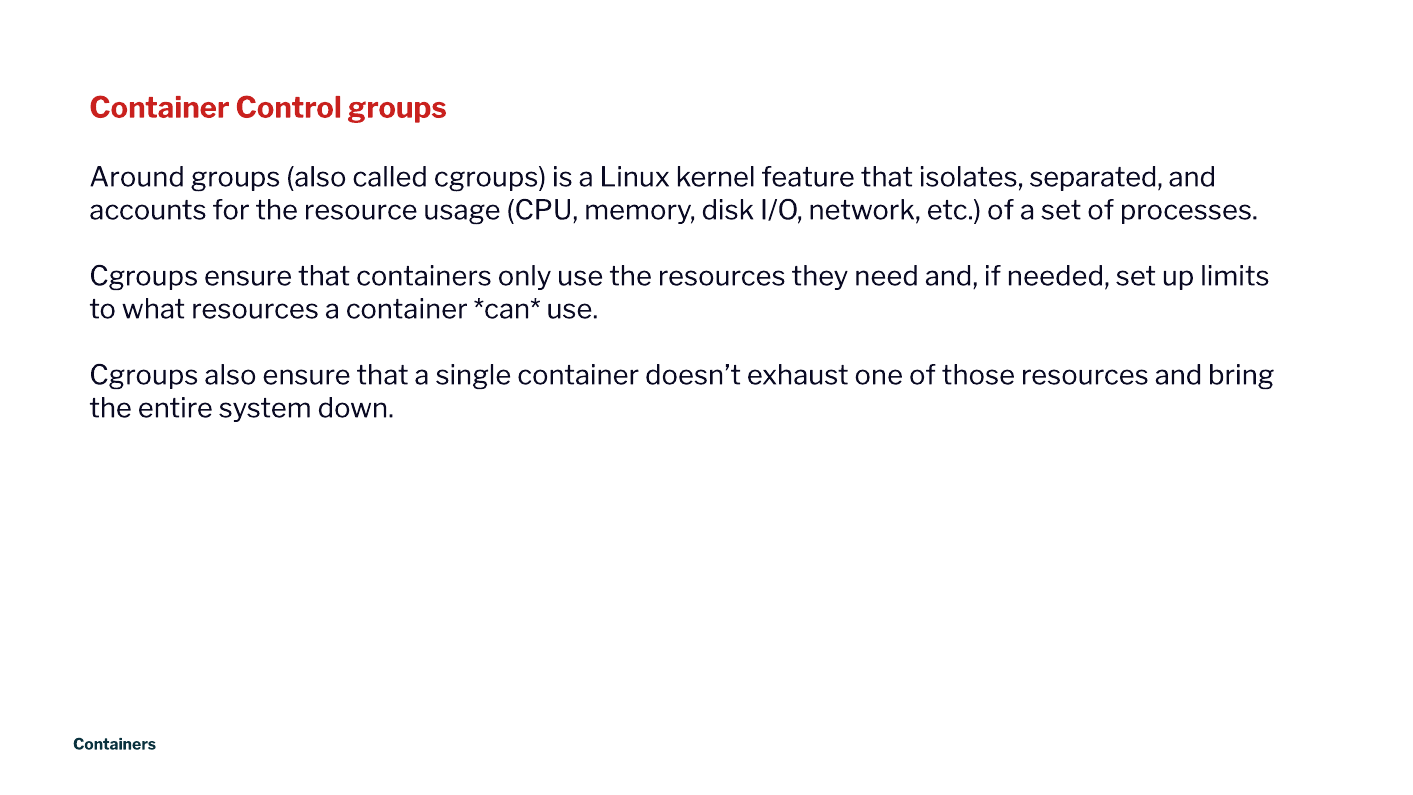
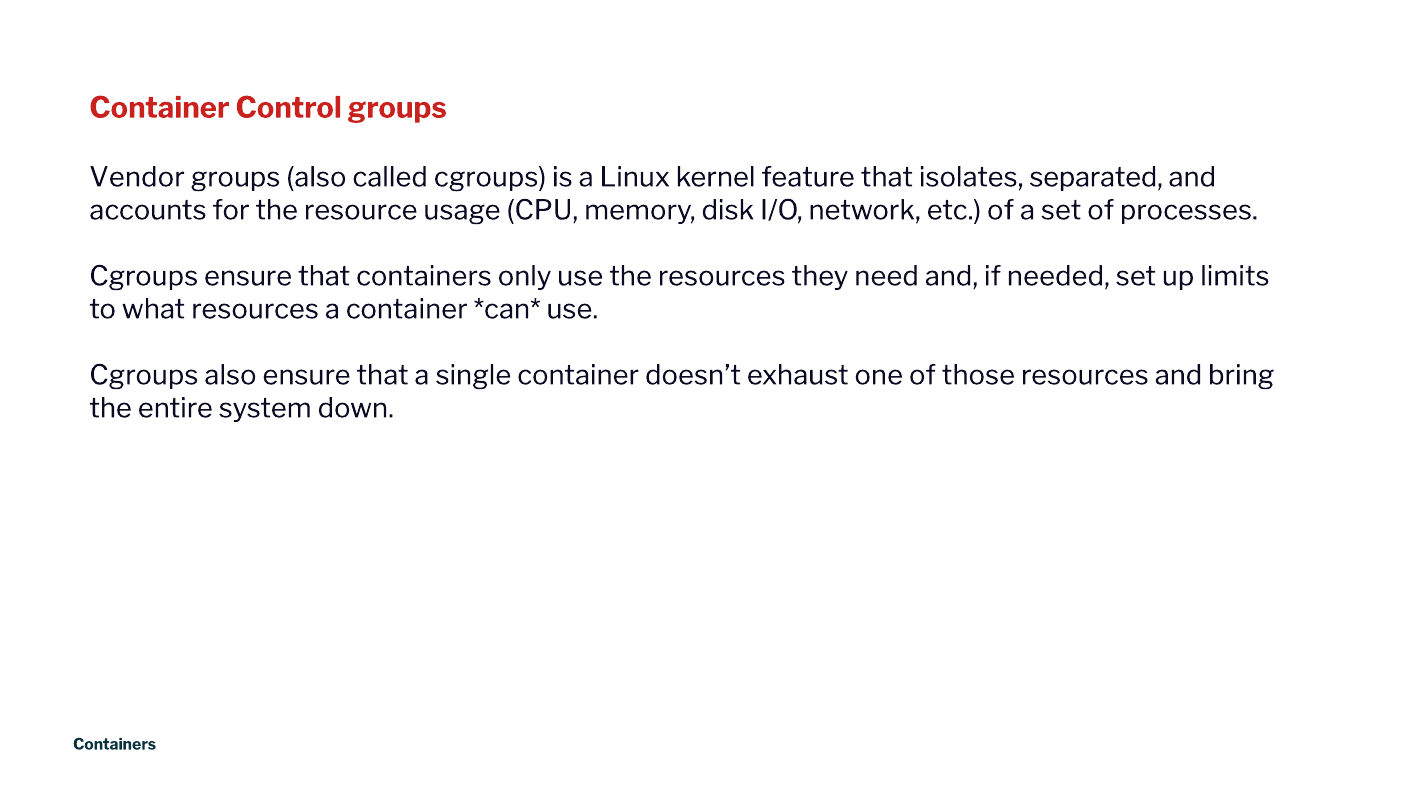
Around: Around -> Vendor (137, 177)
